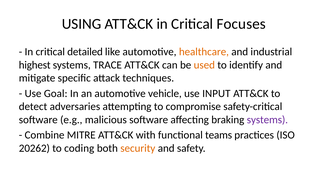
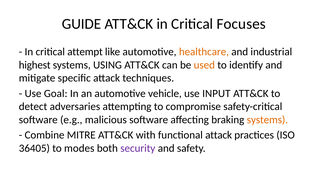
USING: USING -> GUIDE (82, 24)
detailed: detailed -> attempt (85, 52)
TRACE: TRACE -> USING (108, 65)
systems colour: purple -> orange (267, 119)
functional teams: teams -> attack (219, 135)
20262: 20262 -> 36405 (34, 148)
coding: coding -> modes (79, 148)
security colour: orange -> purple (138, 148)
